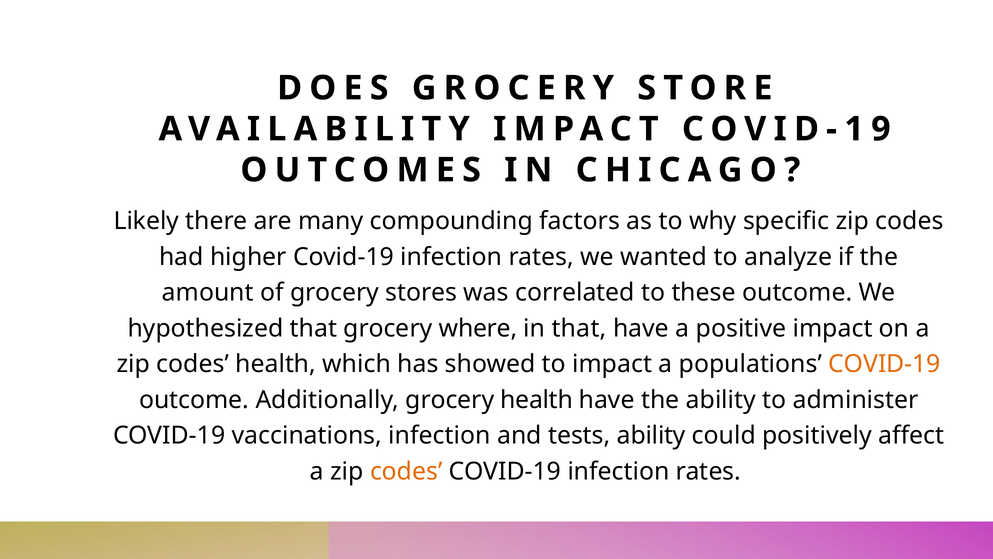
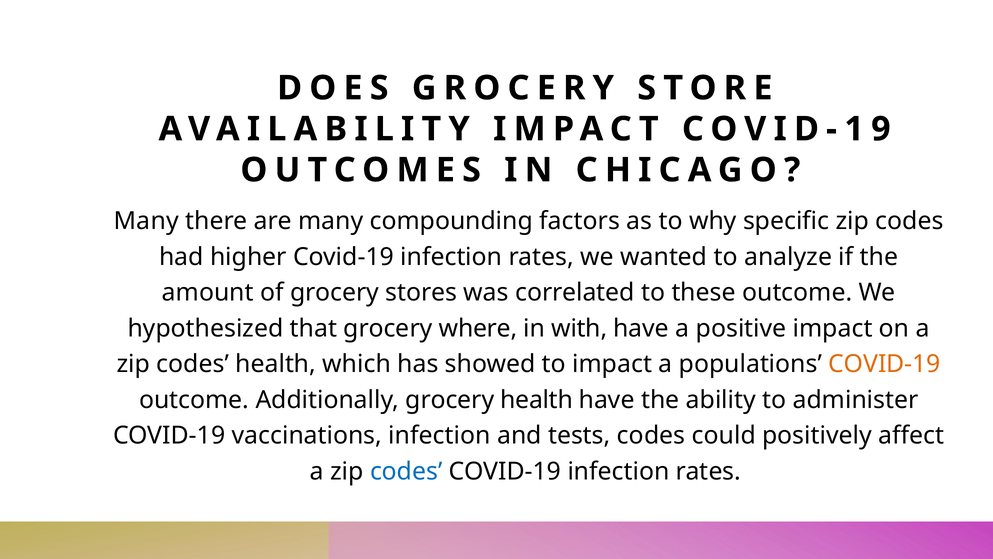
Likely: Likely -> Many (146, 221)
in that: that -> with (579, 328)
tests ability: ability -> codes (651, 435)
codes colour: orange -> blue (406, 471)
